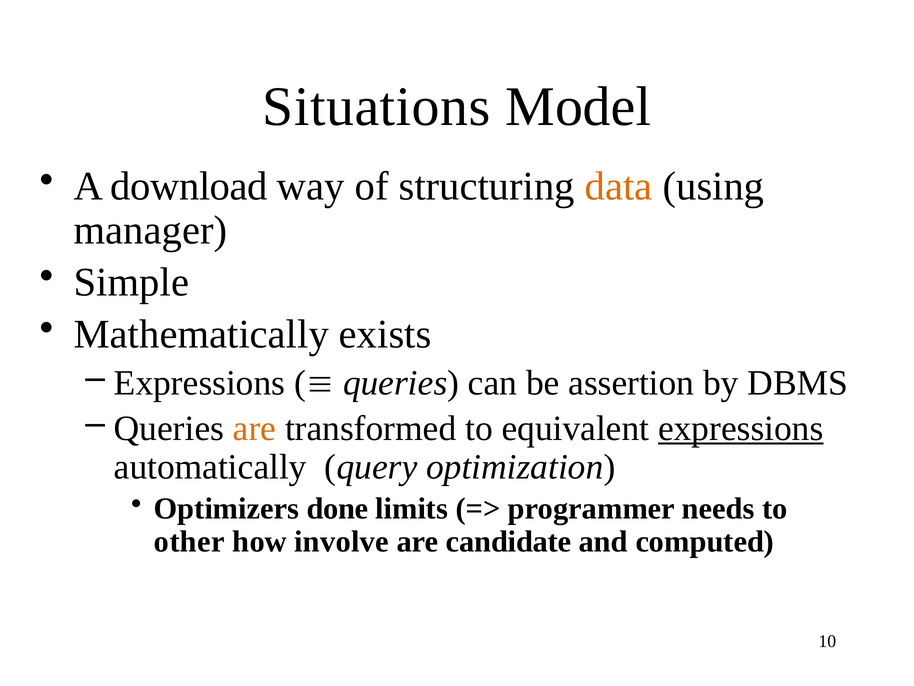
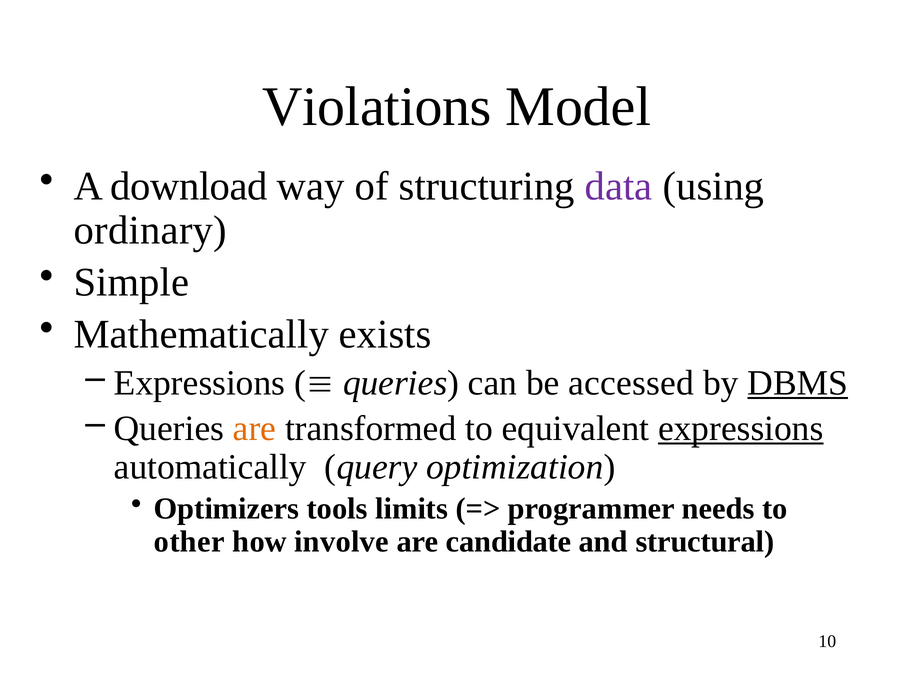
Situations: Situations -> Violations (377, 107)
data colour: orange -> purple (619, 186)
manager: manager -> ordinary (150, 230)
assertion: assertion -> accessed (631, 383)
DBMS underline: none -> present (798, 383)
done: done -> tools (337, 508)
computed: computed -> structural (705, 541)
